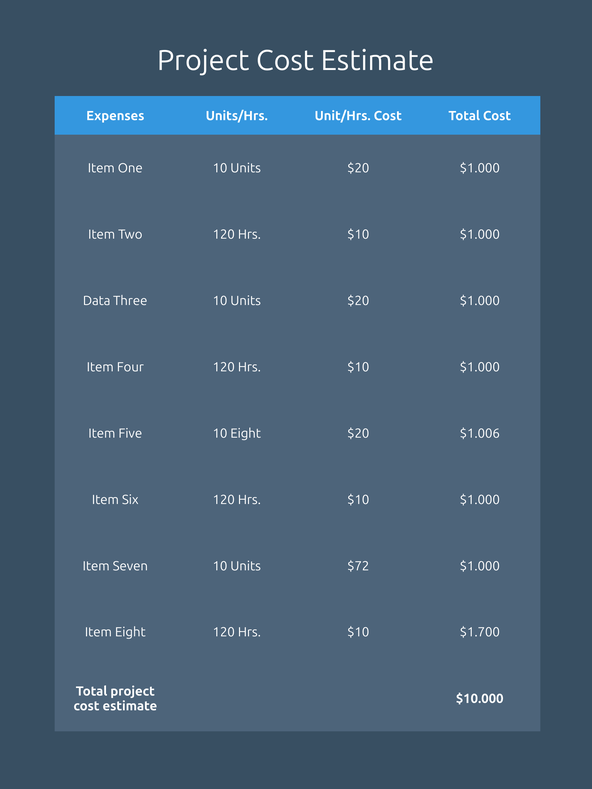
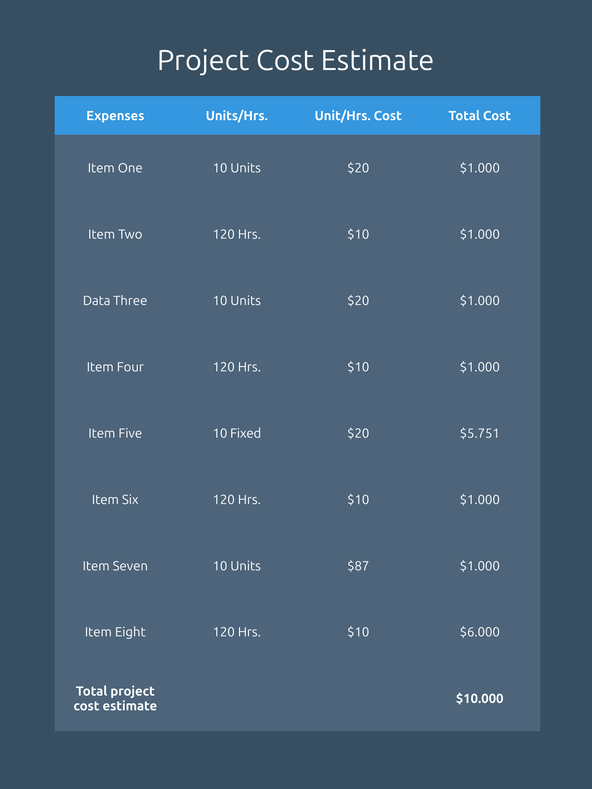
10 Eight: Eight -> Fixed (246, 434)
$1.006: $1.006 -> $5.751 (480, 434)
$72: $72 -> $87 (358, 566)
$1.700: $1.700 -> $6.000 (480, 633)
